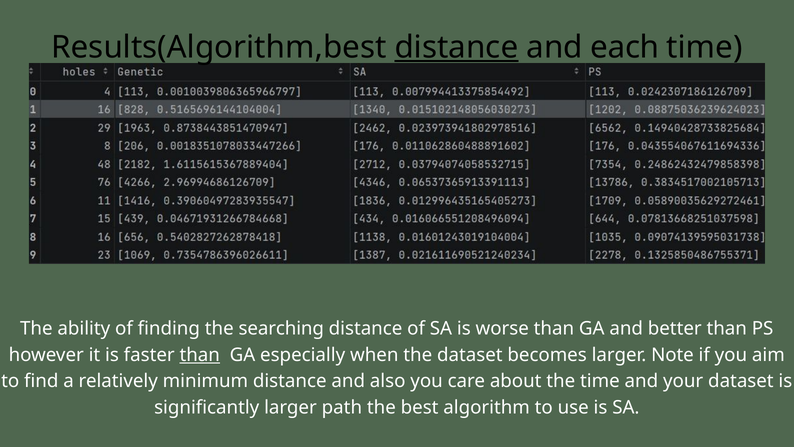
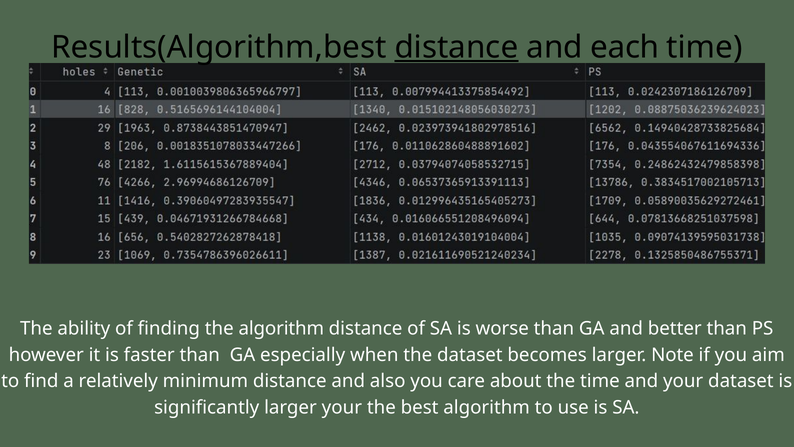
the searching: searching -> algorithm (281, 328)
than underline: present -> none (200, 355)
larger path: path -> your (342, 407)
